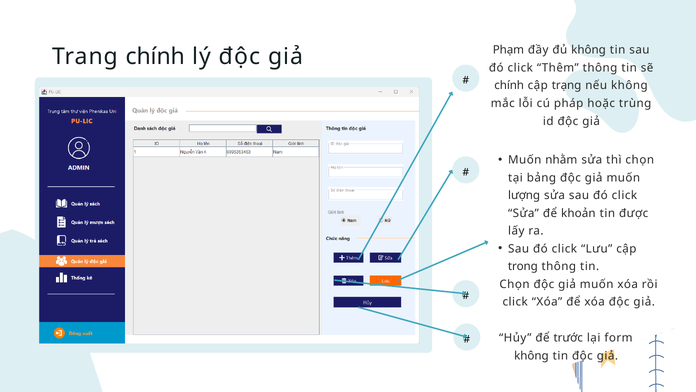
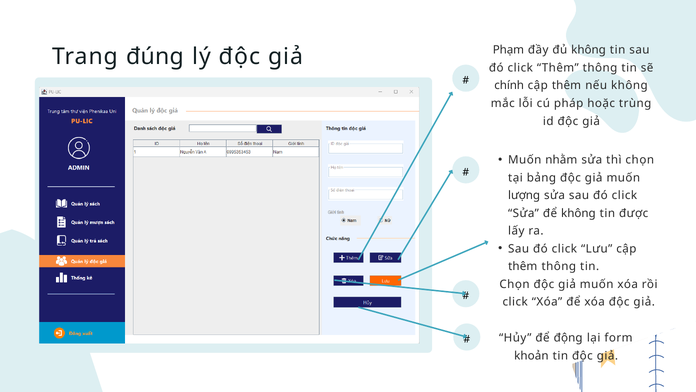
Trang chính: chính -> đúng (155, 57)
trạng: trạng -> thêm (566, 86)
để khoản: khoản -> không (578, 213)
trong: trong -> thêm (523, 266)
trước: trước -> động (568, 338)
không: không -> khoản (531, 355)
